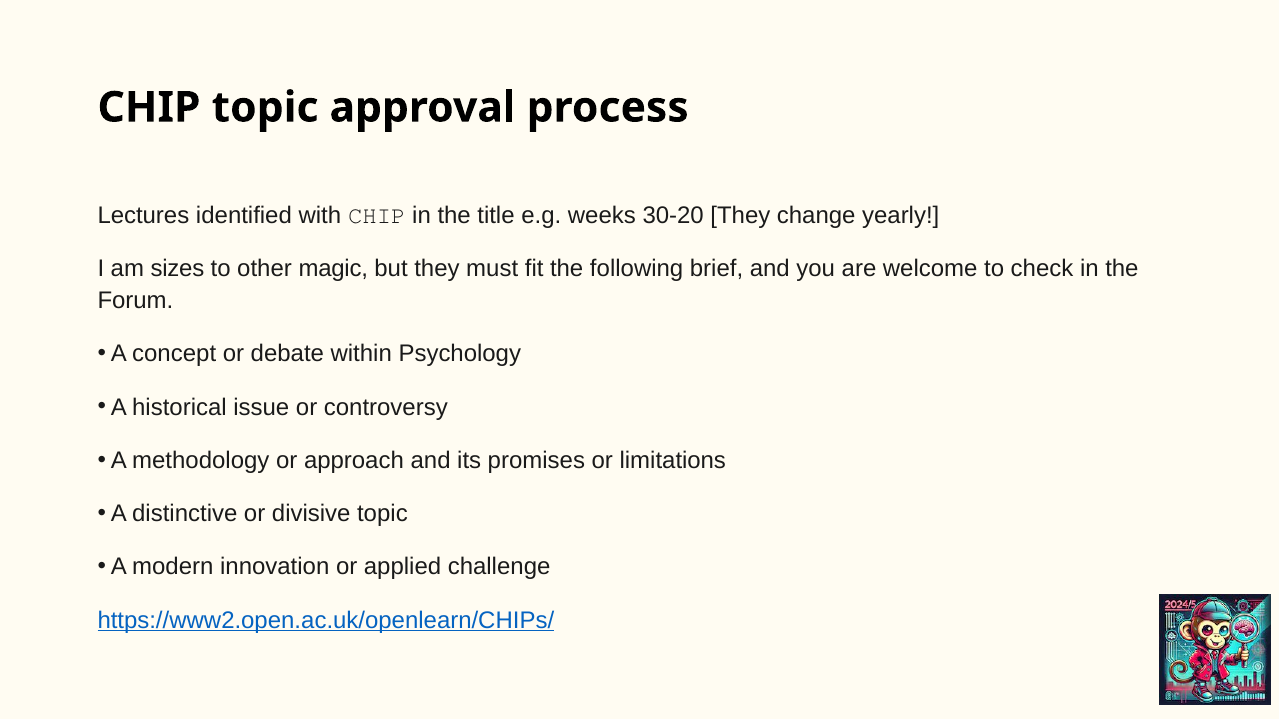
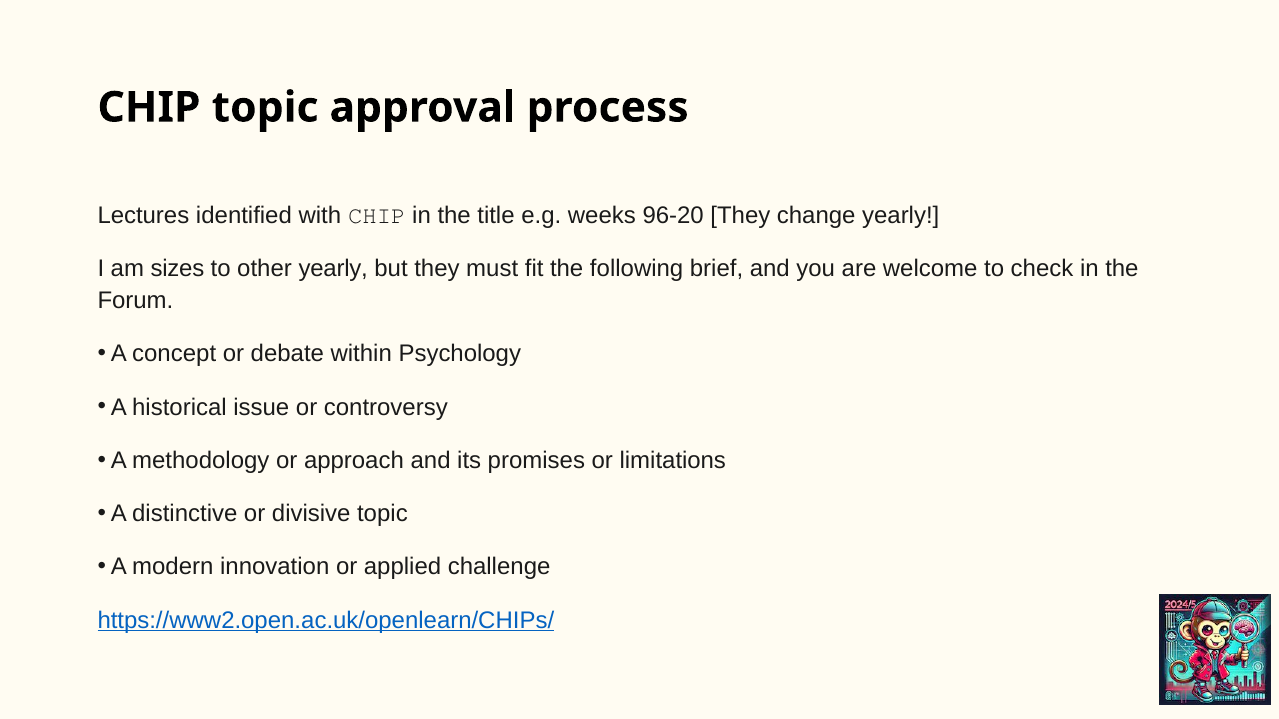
30-20: 30-20 -> 96-20 (673, 216)
other magic: magic -> yearly (333, 269)
